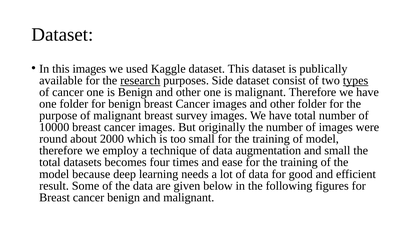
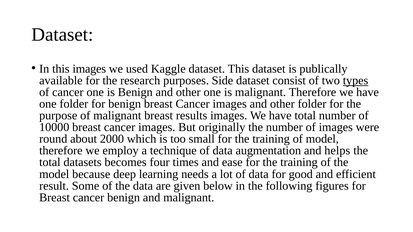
research underline: present -> none (140, 81)
survey: survey -> results (192, 116)
and small: small -> helps (337, 151)
